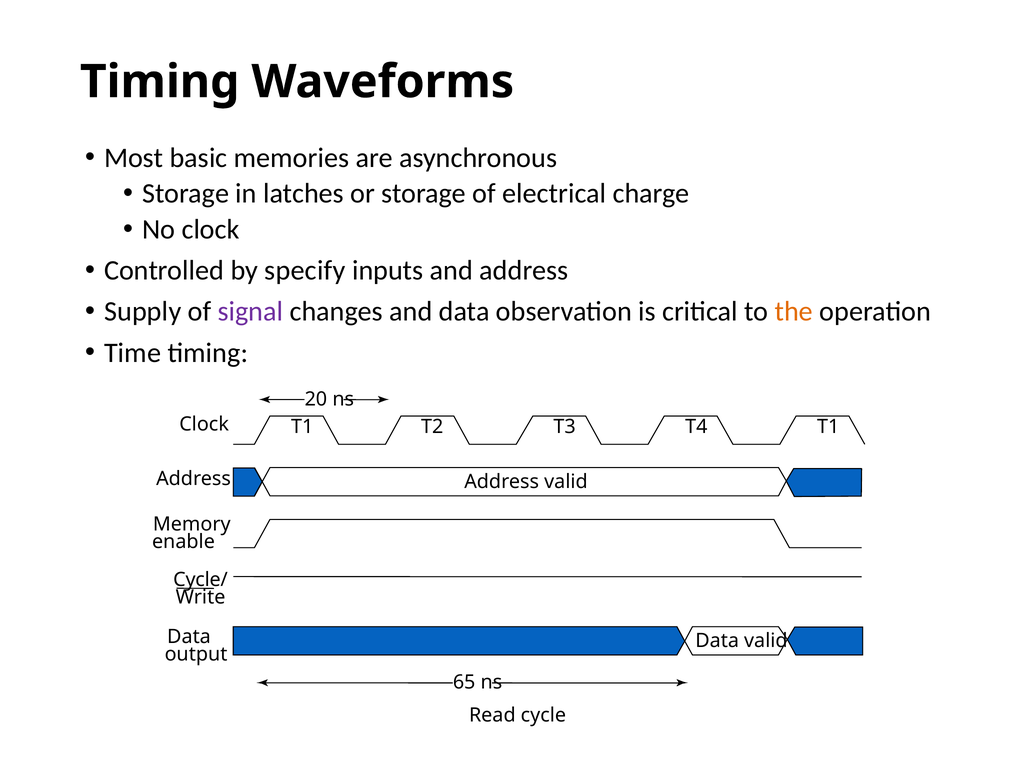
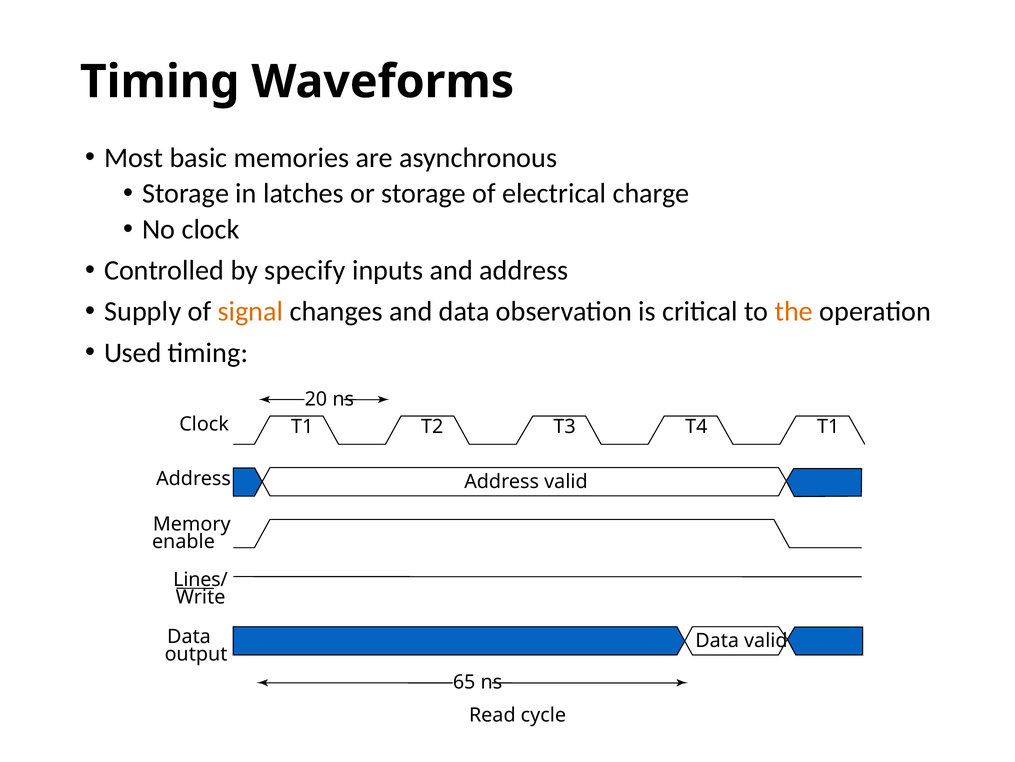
signal colour: purple -> orange (250, 311)
Time: Time -> Used (133, 352)
Cycle/: Cycle/ -> Lines/ (201, 579)
